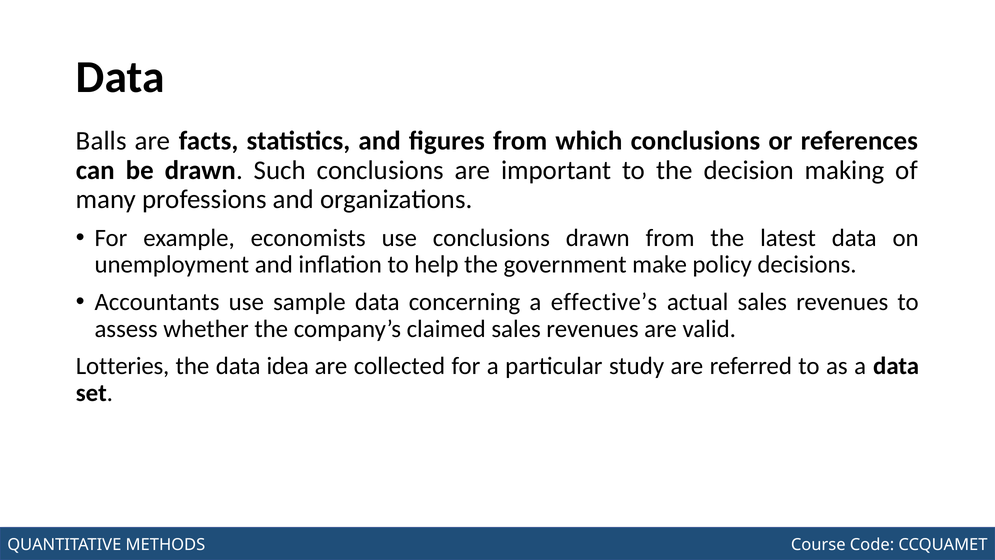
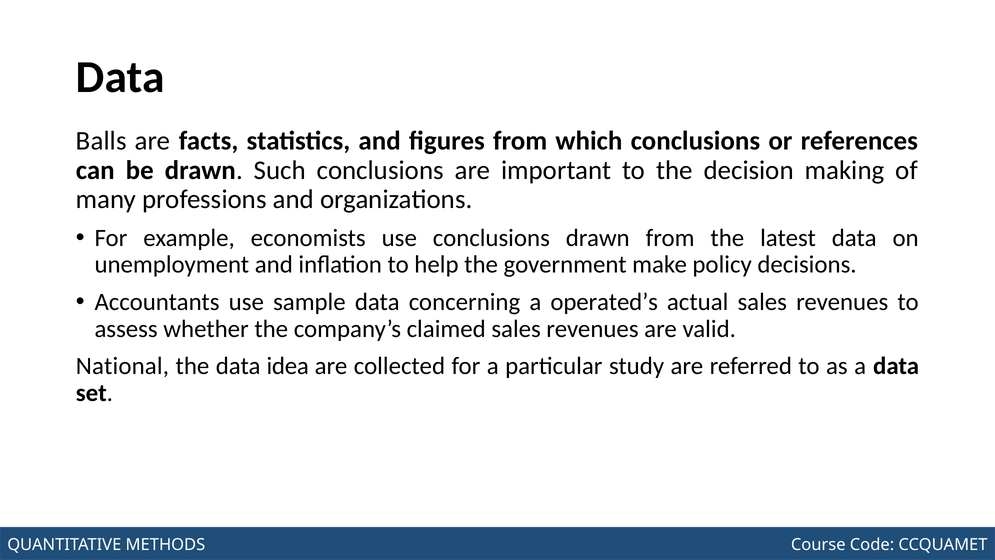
effective’s: effective’s -> operated’s (604, 302)
Lotteries: Lotteries -> National (122, 366)
